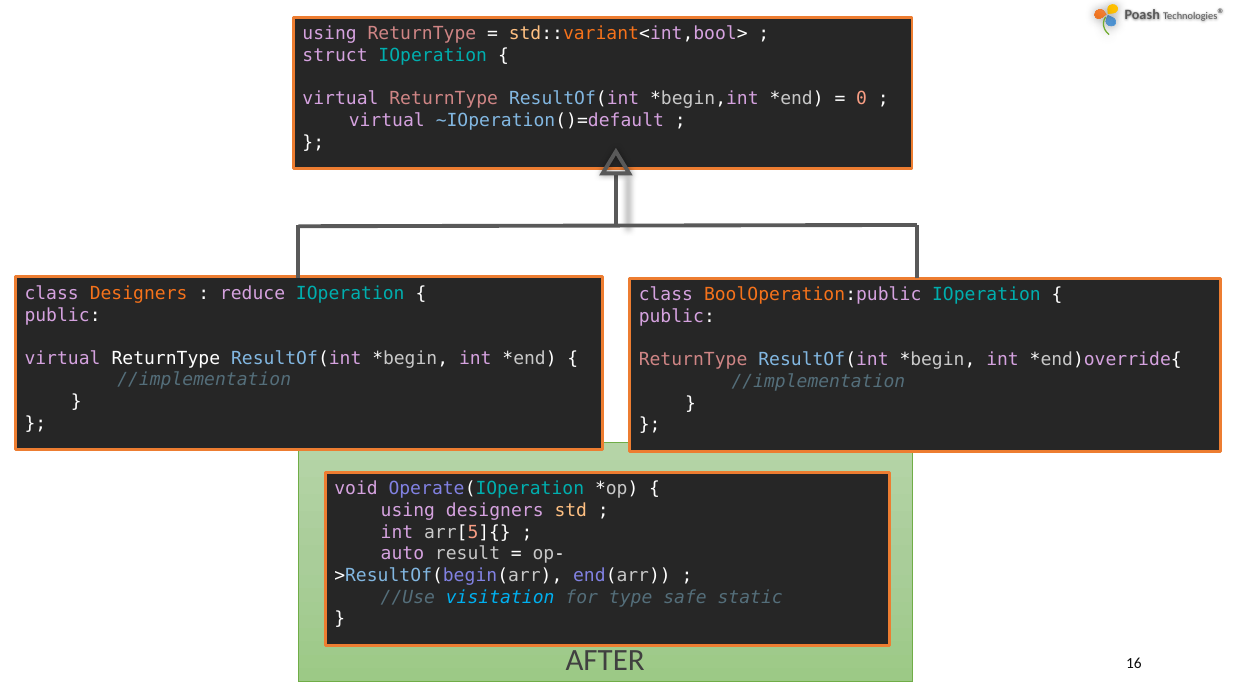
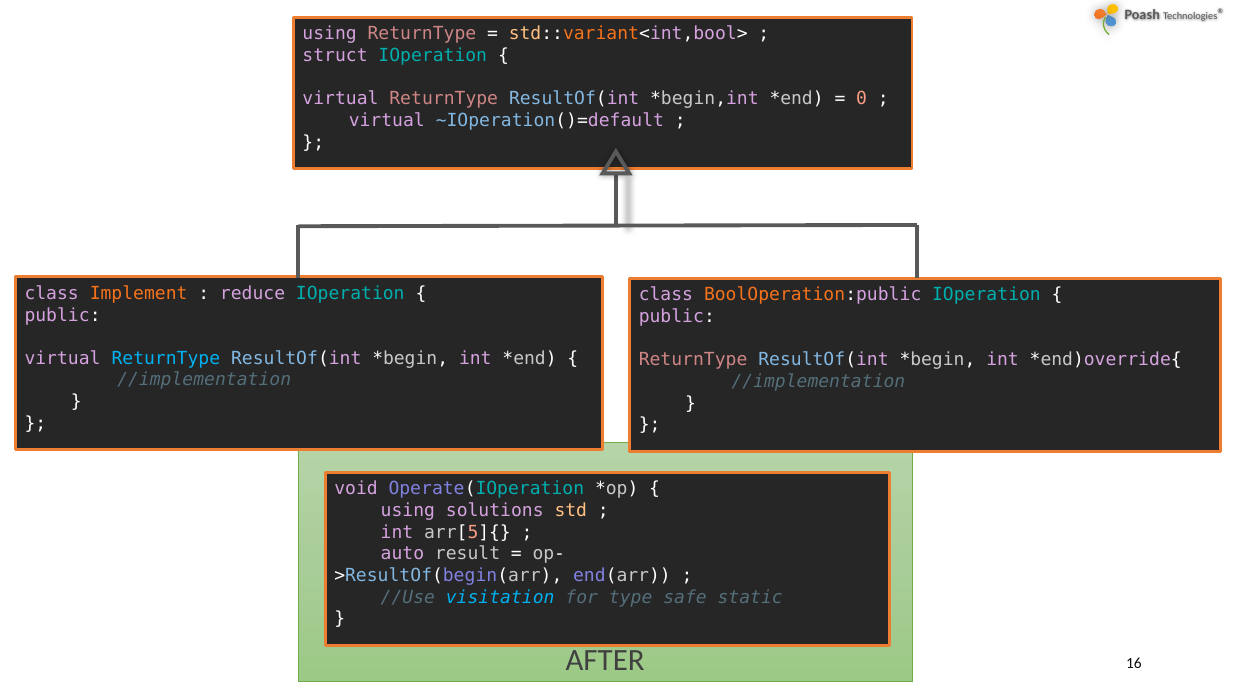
class Designers: Designers -> Implement (139, 294)
ReturnType colour: white -> light blue (166, 358)
using designers: designers -> solutions (495, 511)
